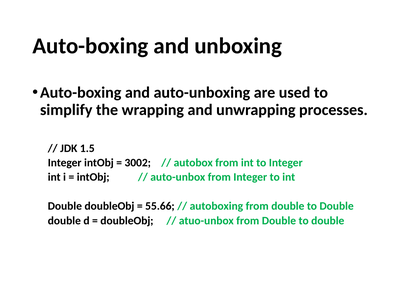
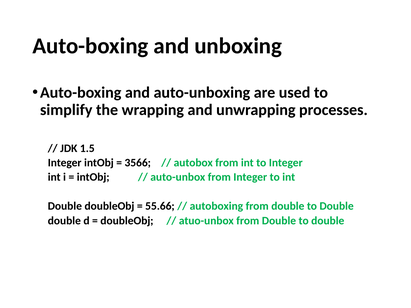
3002: 3002 -> 3566 (138, 163)
